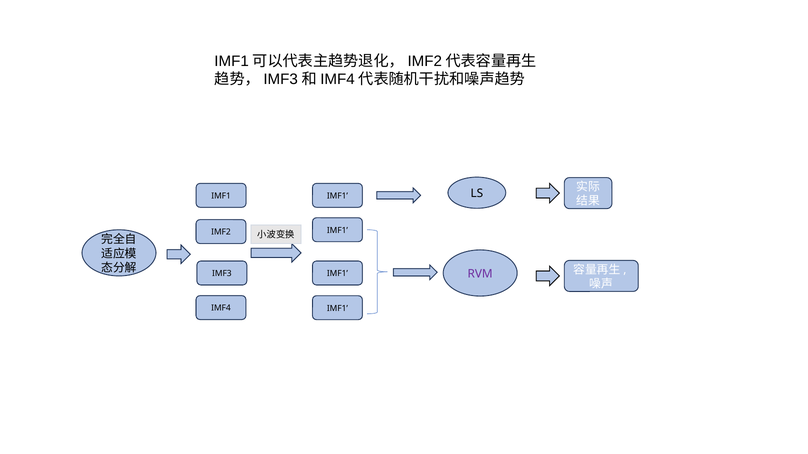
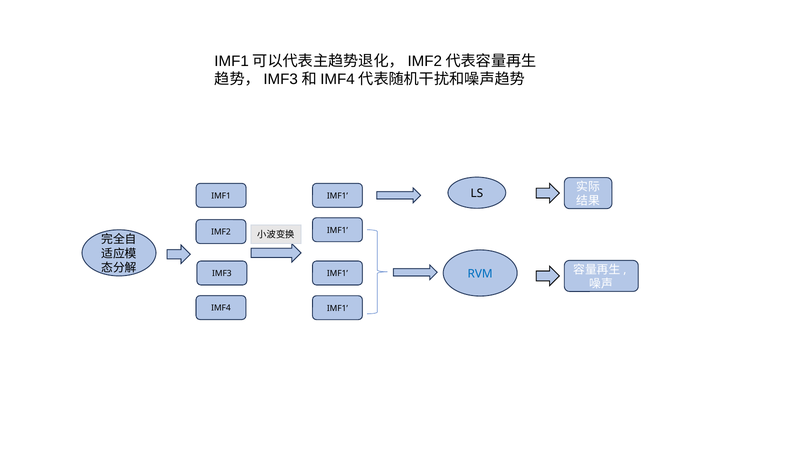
RVM colour: purple -> blue (480, 274)
